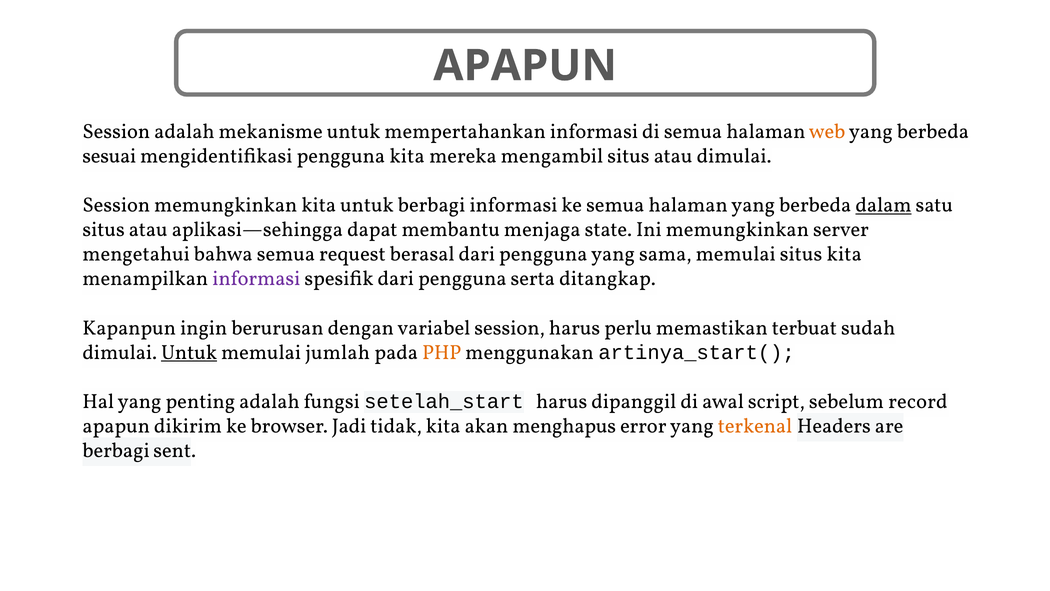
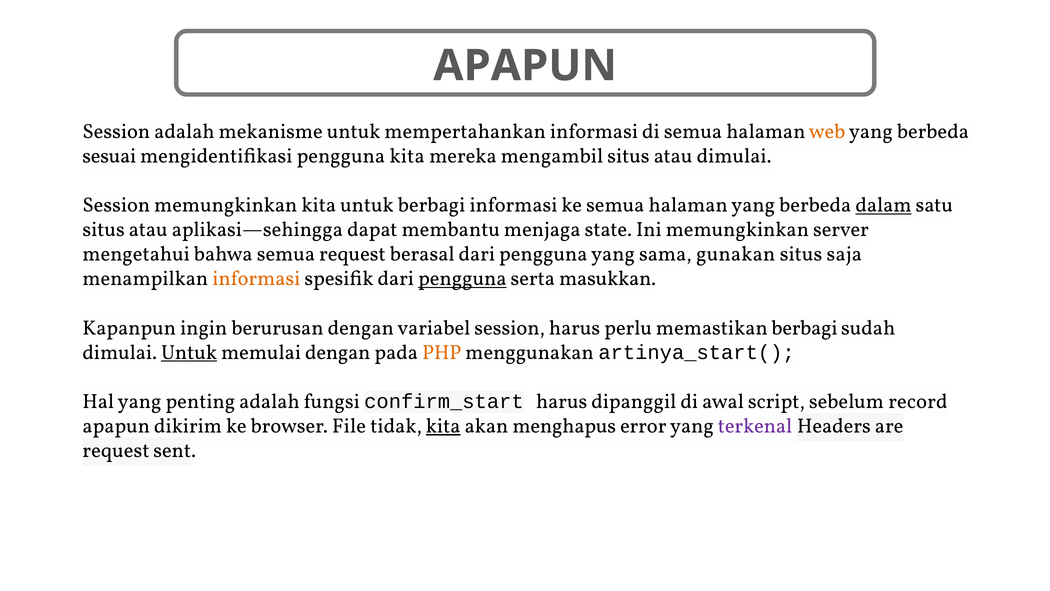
sama memulai: memulai -> gunakan (736, 254)
situs kita: kita -> saja (844, 254)
informasi colour: purple -> orange (256, 279)
pengguna underline: none -> present (462, 279)
ditangkap: ditangkap -> masukkan (608, 279)
terbuat: terbuat -> berbagi (805, 328)
memulai jumlah: jumlah -> dengan (338, 352)
setelah_start: setelah_start -> confirm_start (444, 401)
Jadi: Jadi -> File (349, 426)
kita underline: none -> present (443, 426)
terkenal colour: orange -> purple (755, 426)
berbagi: berbagi -> request (116, 450)
